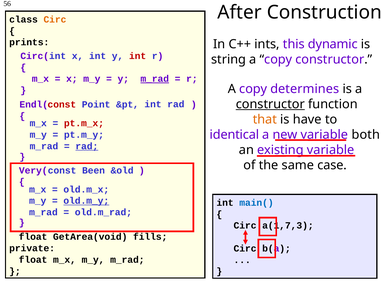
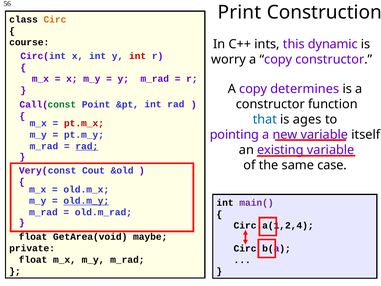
After: After -> Print (239, 12)
prints: prints -> course (29, 42)
string: string -> worry (229, 59)
m_rad underline: present -> none (155, 79)
constructor underline: present -> none (270, 104)
Endl(: Endl( -> Call( (34, 104)
const colour: red -> green (62, 104)
that colour: orange -> blue (265, 119)
have: have -> ages (307, 119)
identical: identical -> pointing (234, 135)
both: both -> itself (366, 135)
Been: Been -> Cout (94, 170)
main( colour: blue -> purple (256, 203)
a(1,7,3: a(1,7,3 -> a(1,2,4 (288, 225)
fills: fills -> maybe (150, 237)
